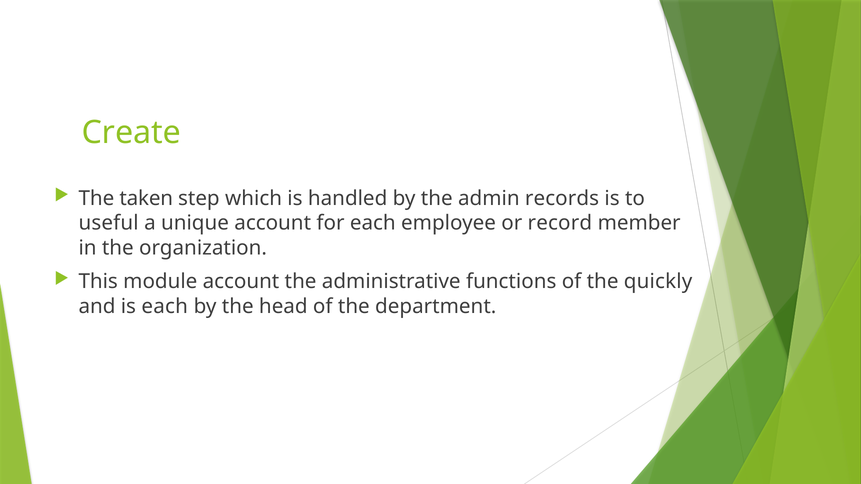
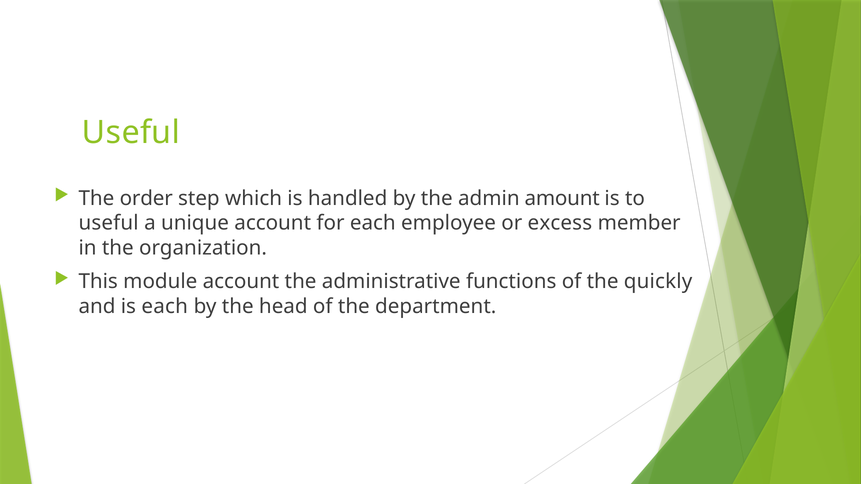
Create: Create -> Useful (131, 132)
taken: taken -> order (146, 199)
records: records -> amount (562, 199)
record: record -> excess (560, 223)
